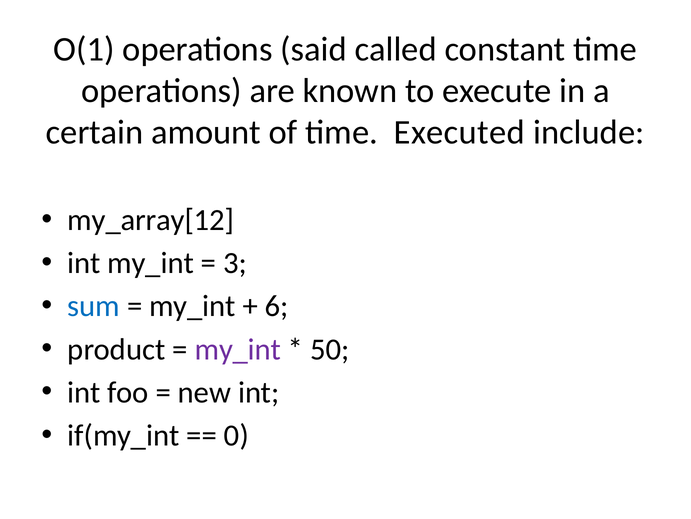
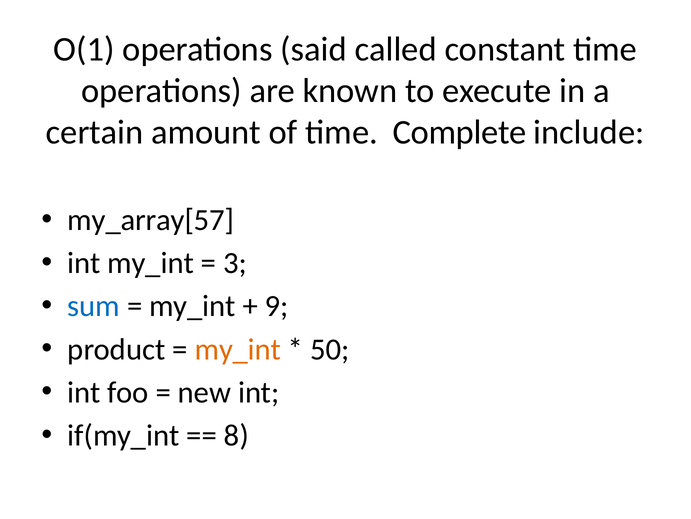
Executed: Executed -> Complete (460, 132)
my_array[12: my_array[12 -> my_array[57 (151, 220)
6: 6 -> 9 (277, 306)
my_int colour: purple -> orange (238, 349)
0: 0 -> 8 (236, 435)
